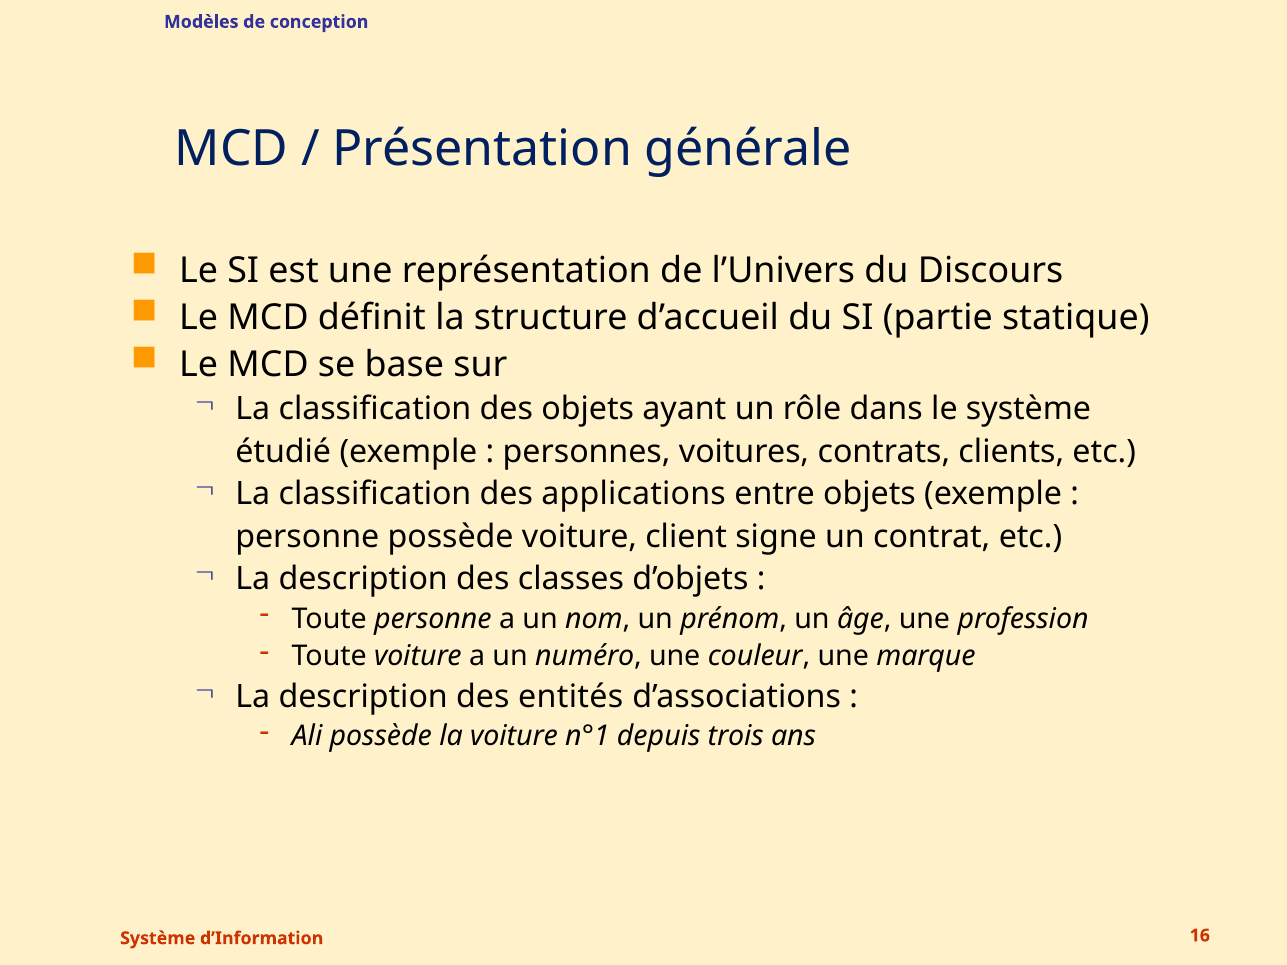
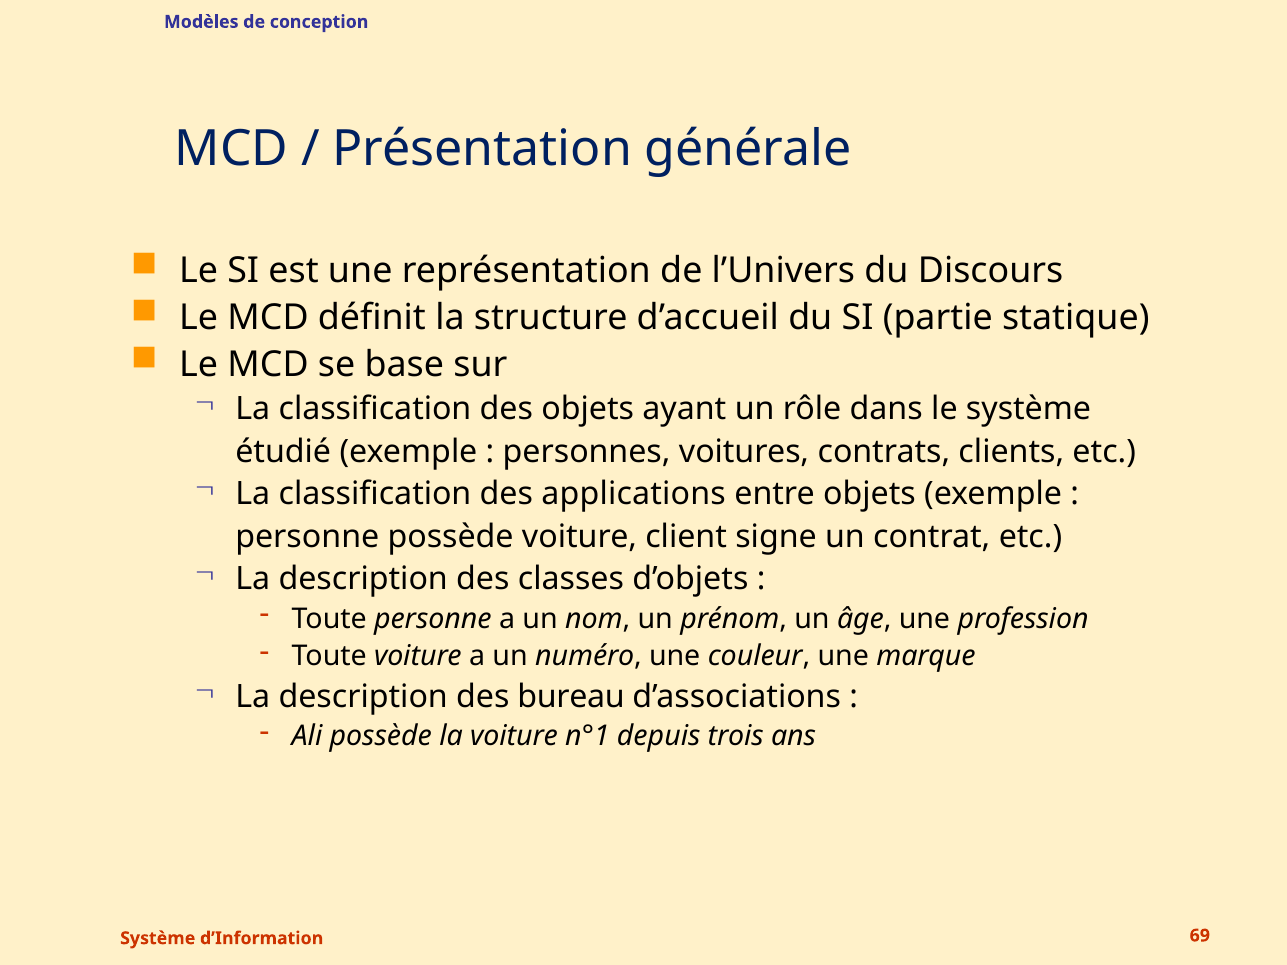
entités: entités -> bureau (571, 697)
16: 16 -> 69 (1200, 936)
